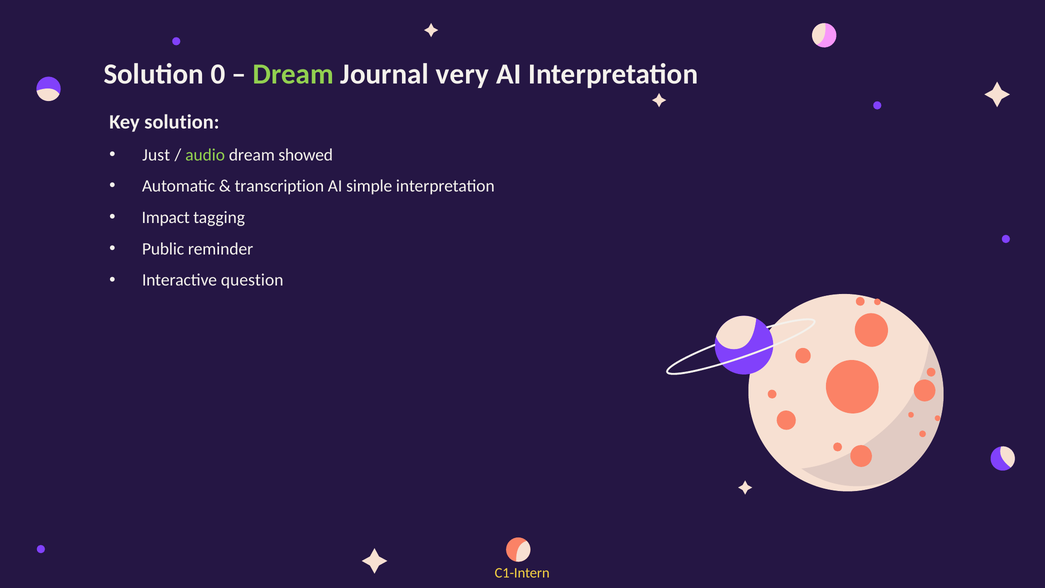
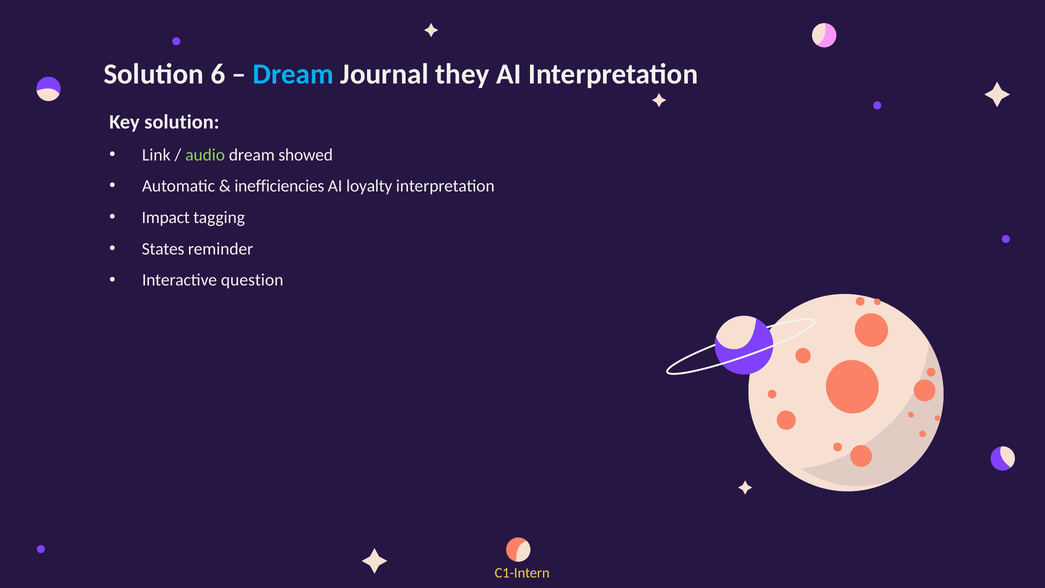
0: 0 -> 6 (218, 74)
Dream colour: light green -> light blue (293, 74)
very: very -> they (462, 74)
Just: Just -> Link (156, 155)
transcription: transcription -> inefficiencies (279, 186)
simple: simple -> loyalty (369, 186)
Public: Public -> States (163, 249)
